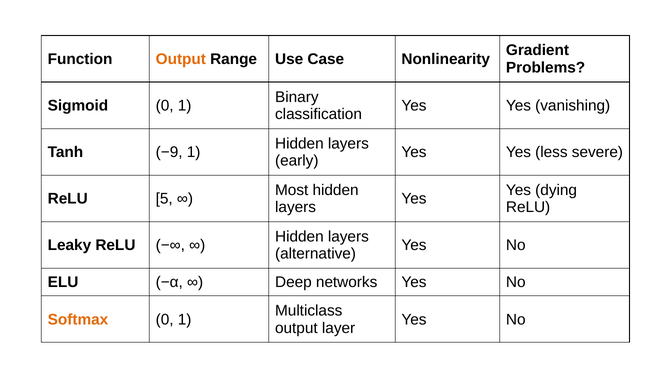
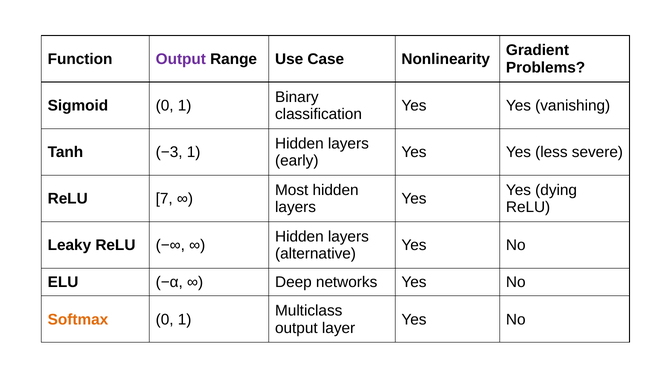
Output colour: orange -> purple (181, 59)
−9: −9 -> −3 (169, 152)
5: 5 -> 7 (164, 198)
